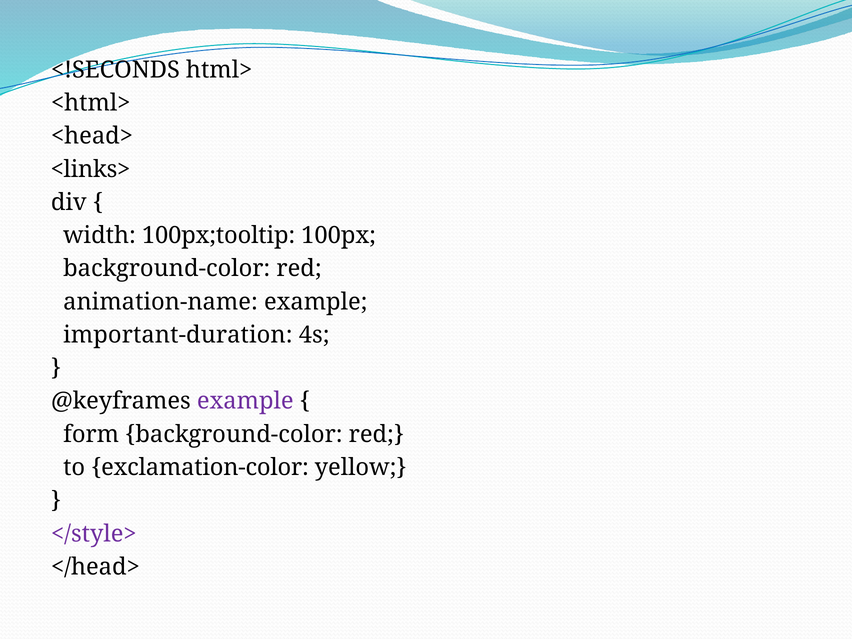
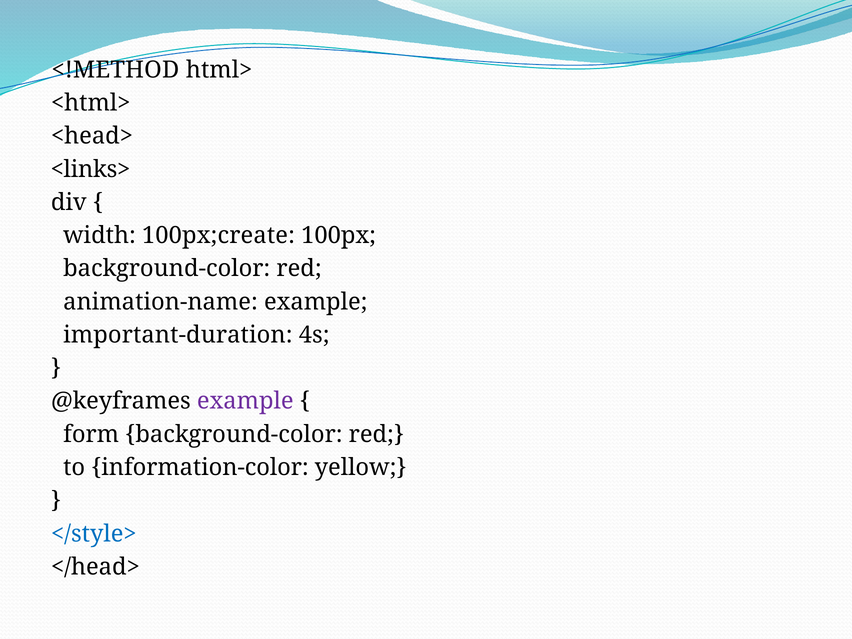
<!SECONDS: <!SECONDS -> <!METHOD (115, 70)
100px;tooltip: 100px;tooltip -> 100px;create (218, 235)
exclamation-color: exclamation-color -> information-color (200, 467)
</style> colour: purple -> blue (94, 534)
